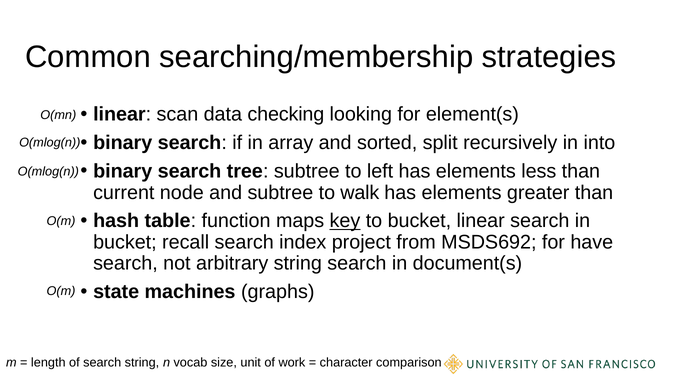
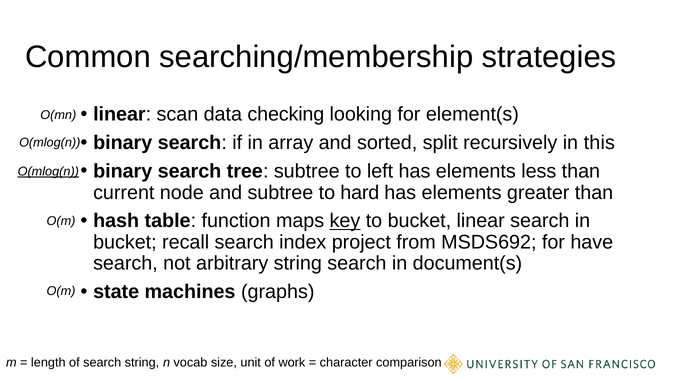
into: into -> this (599, 143)
O(mlog(n underline: none -> present (48, 171)
walk: walk -> hard (360, 192)
